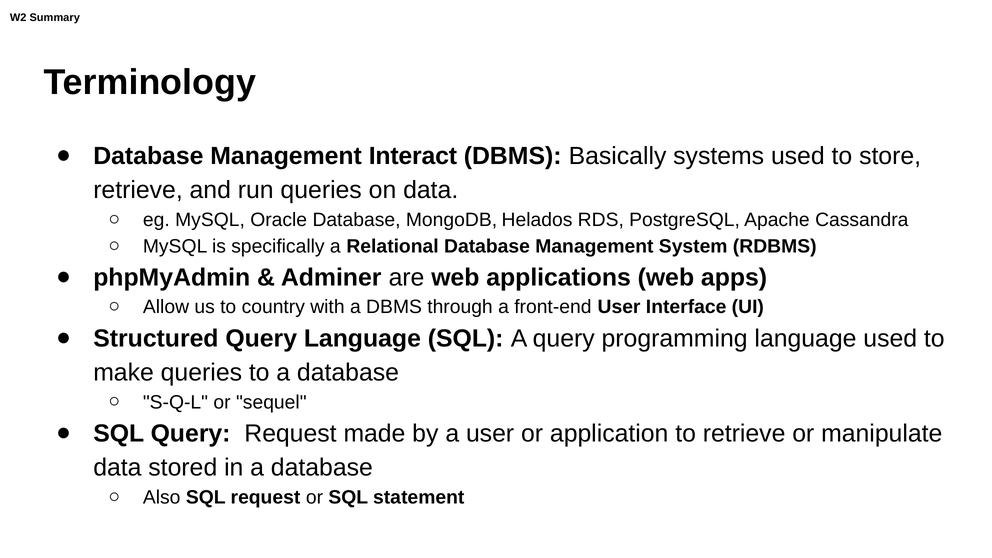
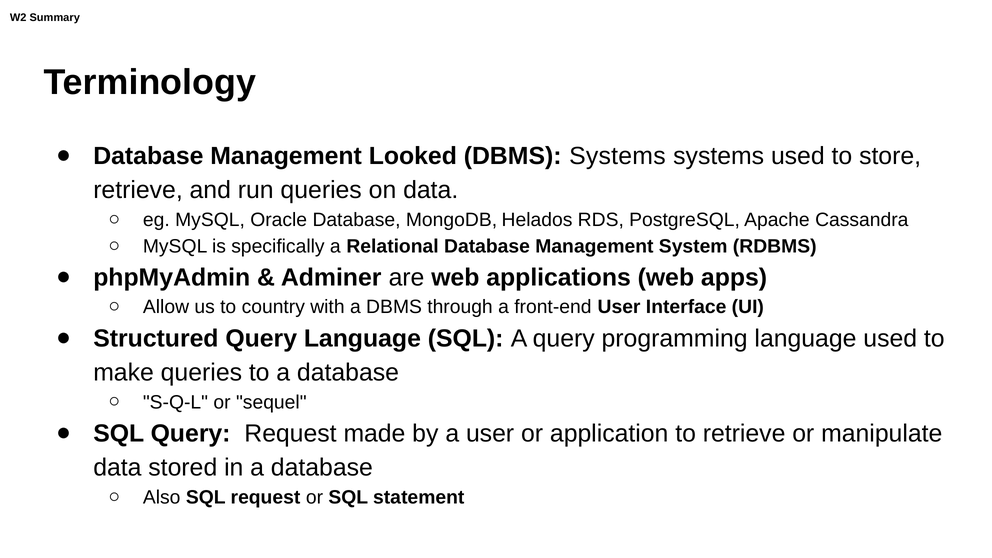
Interact: Interact -> Looked (413, 156)
DBMS Basically: Basically -> Systems (617, 156)
